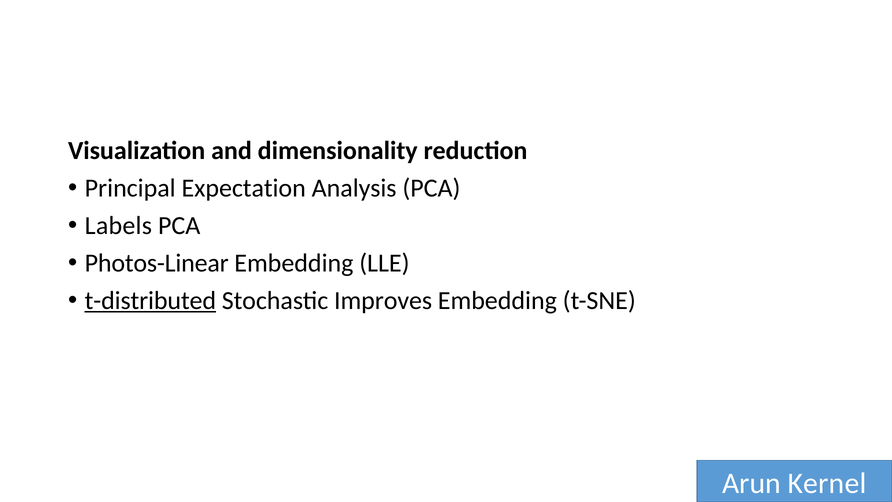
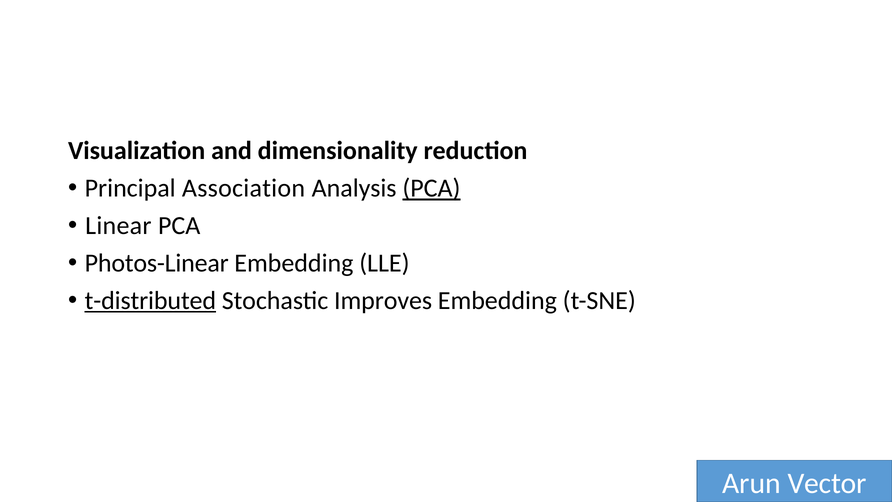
Expectation: Expectation -> Association (244, 188)
PCA underline: none -> present (431, 188)
Labels: Labels -> Linear (118, 226)
Kernel: Kernel -> Vector (827, 483)
